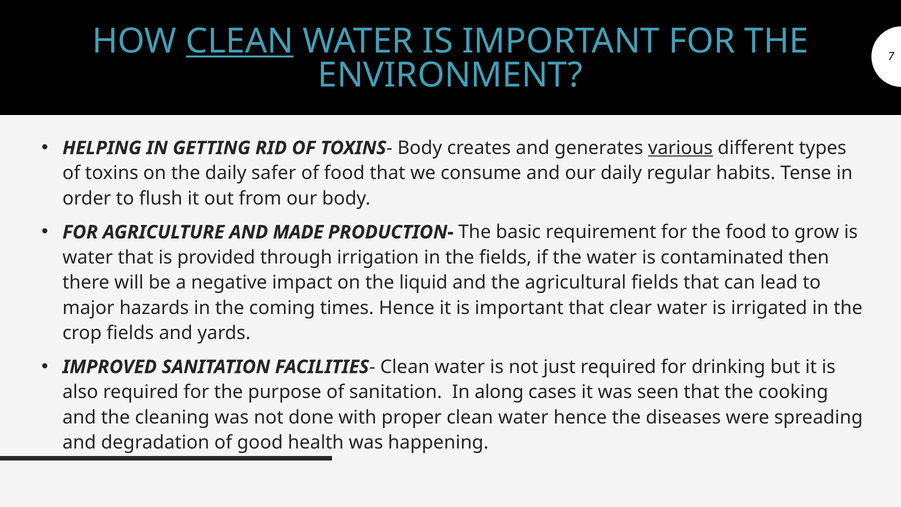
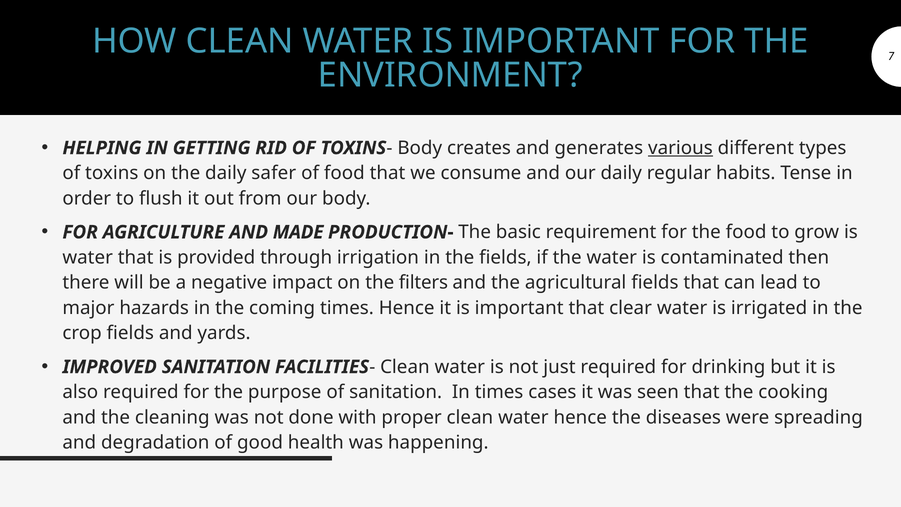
CLEAN underline: present -> none (240, 41)
liquid: liquid -> filters (423, 283)
In along: along -> times (499, 392)
